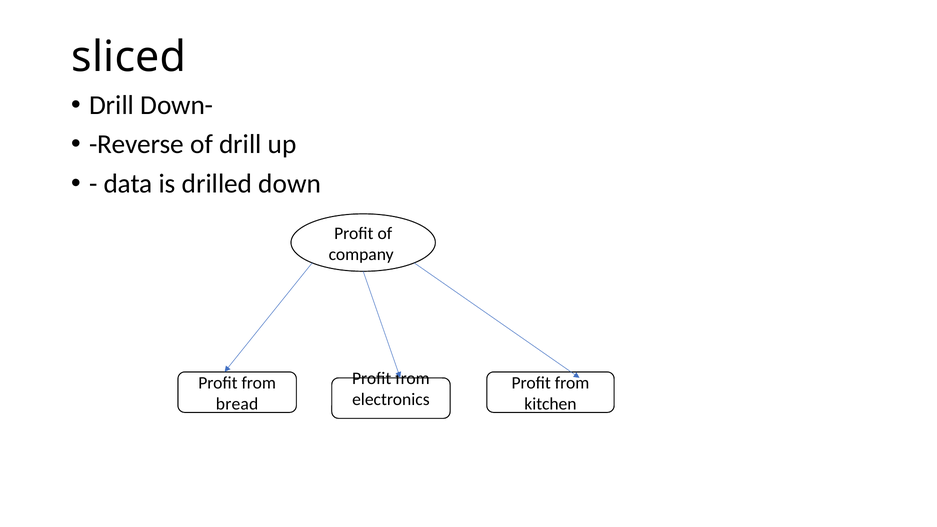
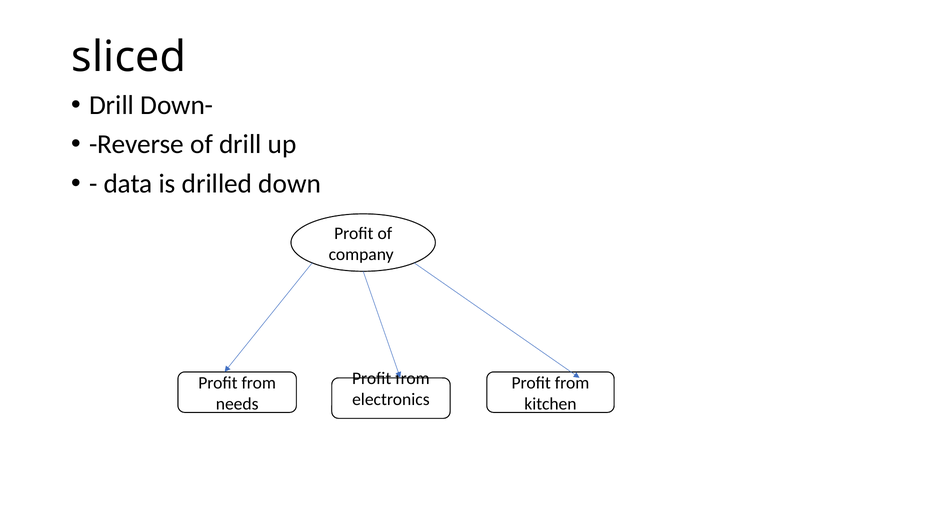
bread: bread -> needs (237, 404)
